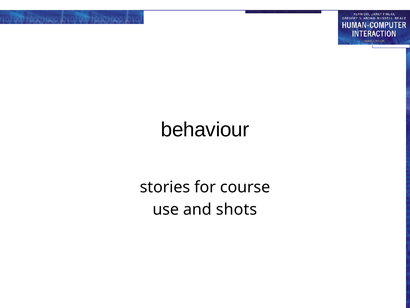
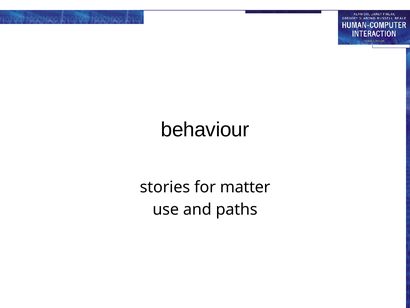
course: course -> matter (245, 187)
shots: shots -> paths (237, 209)
